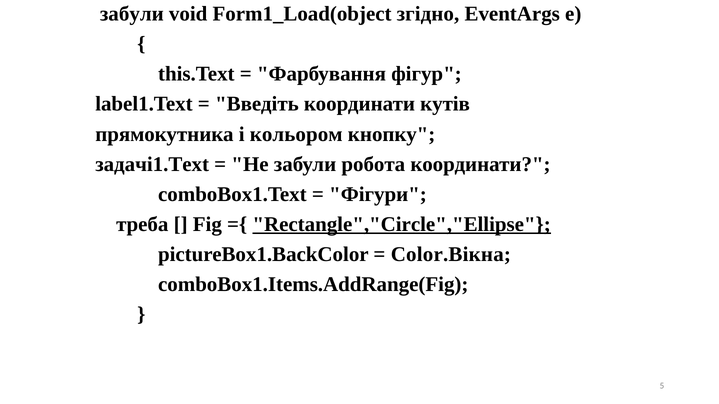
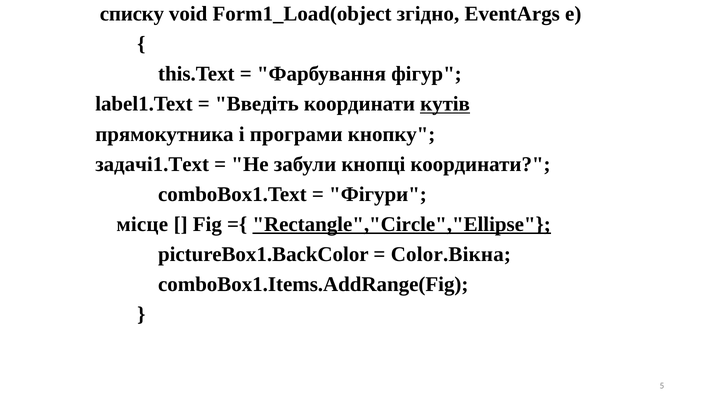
забули: забули -> списку (132, 14)
кутів underline: none -> present (445, 104)
кольором: кольором -> програми (296, 134)
робота: робота -> кнопці (373, 164)
треба: треба -> місце (142, 225)
